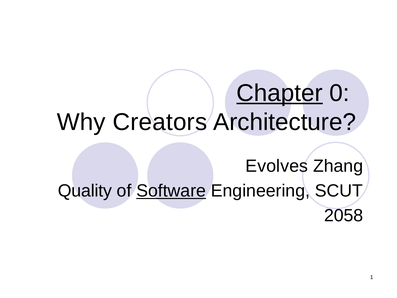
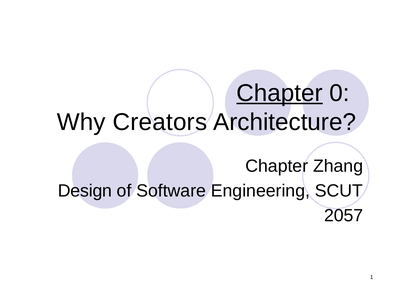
Evolves: Evolves -> Chapter (277, 166)
Quality: Quality -> Design (85, 191)
Software underline: present -> none (171, 191)
2058: 2058 -> 2057 (344, 215)
